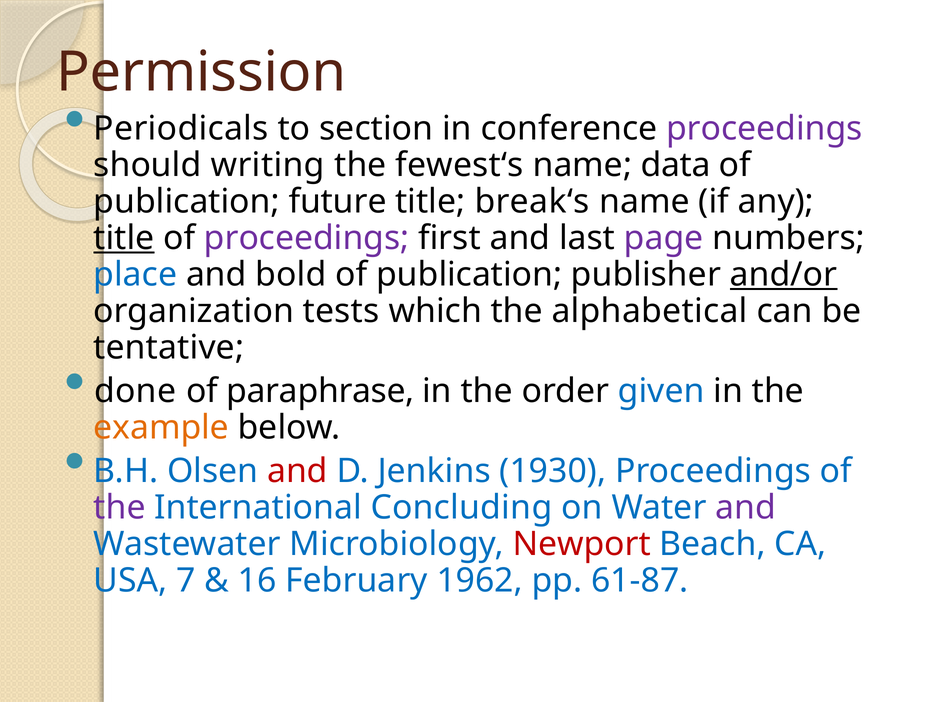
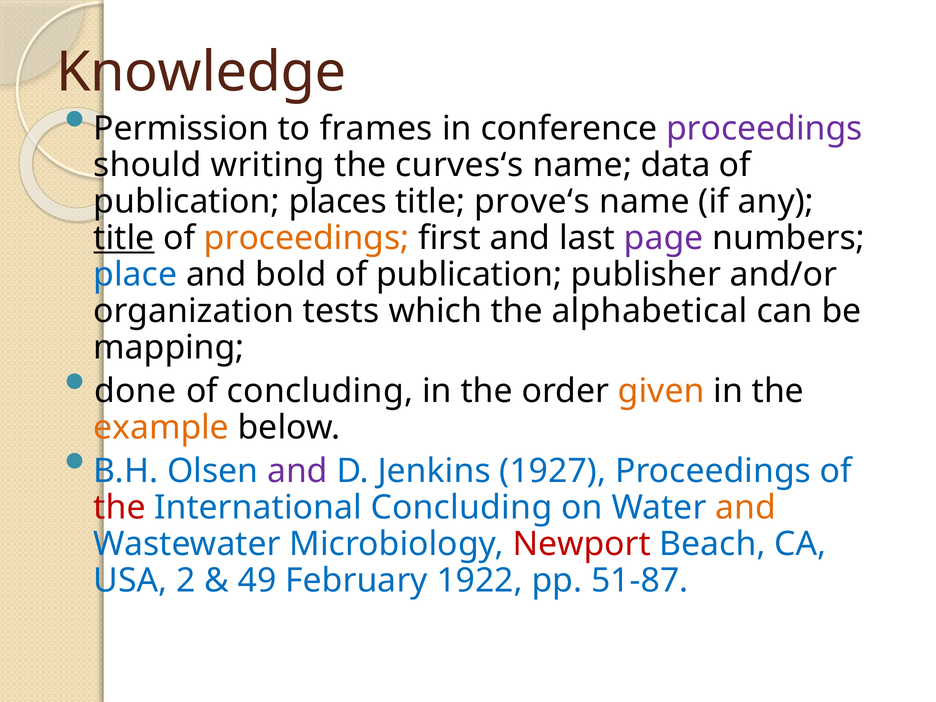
Permission: Permission -> Knowledge (201, 73)
Periodicals: Periodicals -> Permission (181, 129)
section: section -> frames (376, 129)
fewest‘s: fewest‘s -> curves‘s (459, 165)
future: future -> places (338, 202)
break‘s: break‘s -> prove‘s (532, 202)
proceedings colour: purple -> orange (307, 238)
and/or underline: present -> none (784, 275)
tentative: tentative -> mapping (169, 348)
of paraphrase: paraphrase -> concluding (320, 391)
given colour: blue -> orange (661, 391)
and colour: red -> purple (297, 471)
1930: 1930 -> 1927 (553, 471)
the colour: purple -> red (120, 507)
and colour: purple -> orange (746, 507)
7: 7 -> 2 (186, 580)
16: 16 -> 49 (257, 580)
1962: 1962 -> 1922 (480, 580)
61-87: 61-87 -> 51-87 (640, 580)
